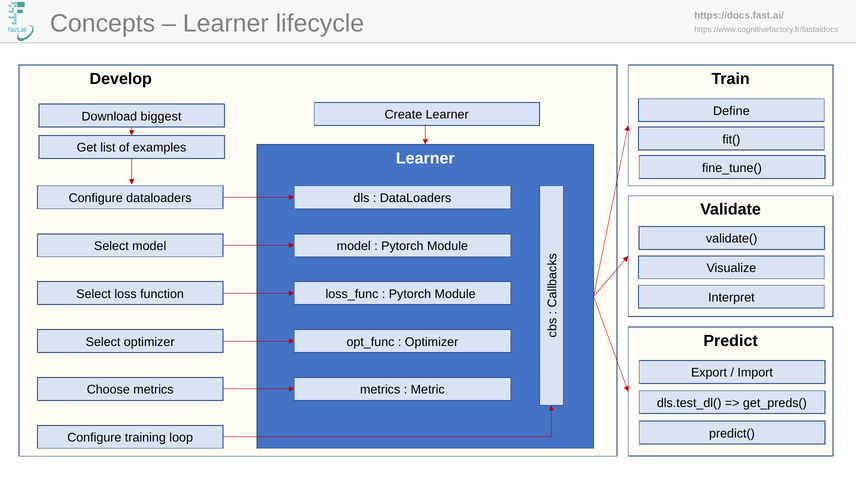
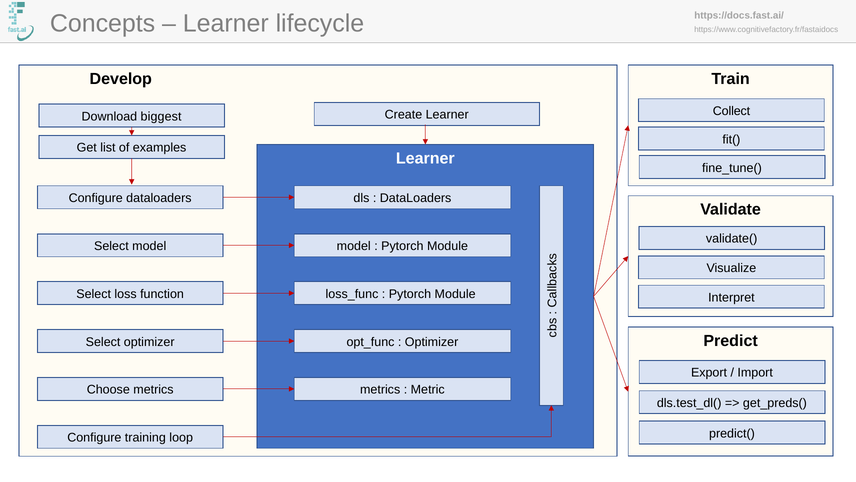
Define: Define -> Collect (731, 111)
